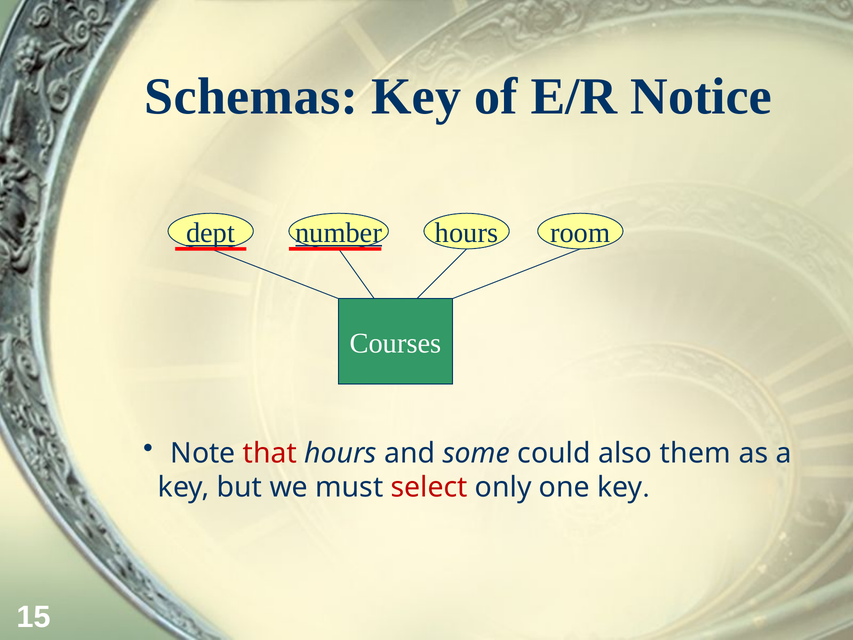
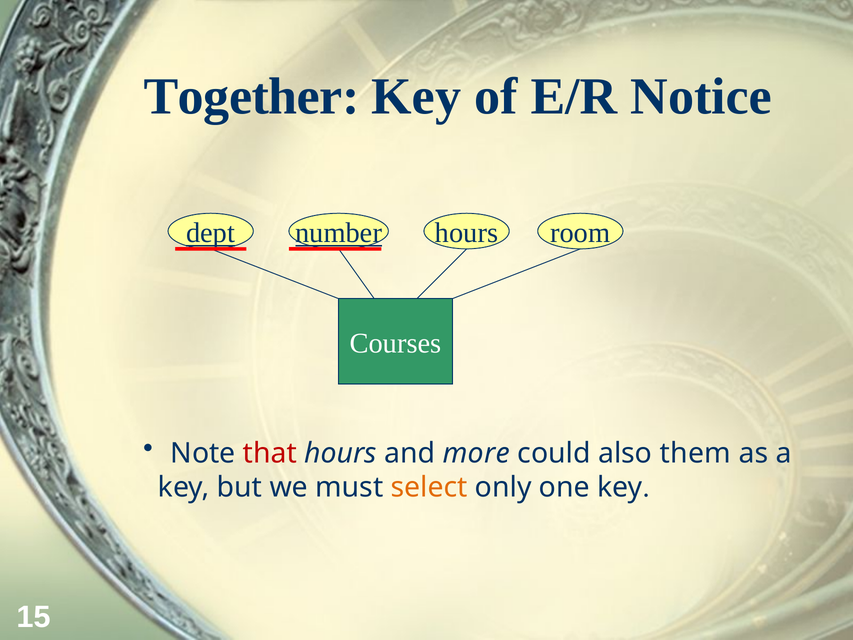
Schemas: Schemas -> Together (252, 97)
some: some -> more (476, 453)
select colour: red -> orange (429, 487)
